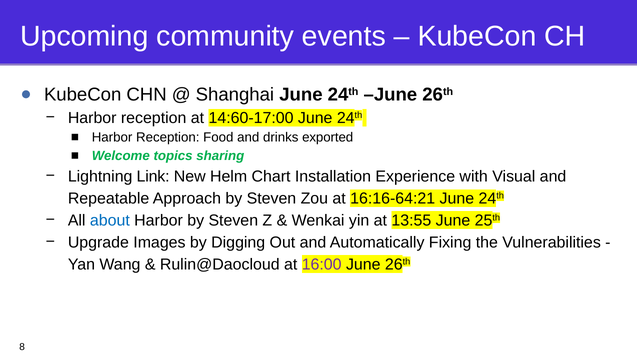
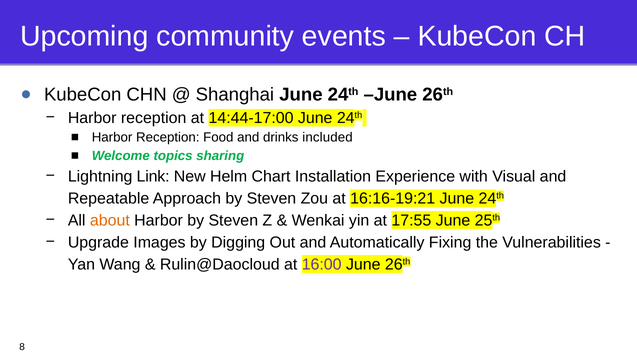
14:60-17:00: 14:60-17:00 -> 14:44-17:00 (251, 118)
exported: exported -> included (328, 138)
16:16-64:21: 16:16-64:21 -> 16:16-19:21 (393, 199)
about colour: blue -> orange (110, 221)
13:55: 13:55 -> 17:55 (411, 221)
